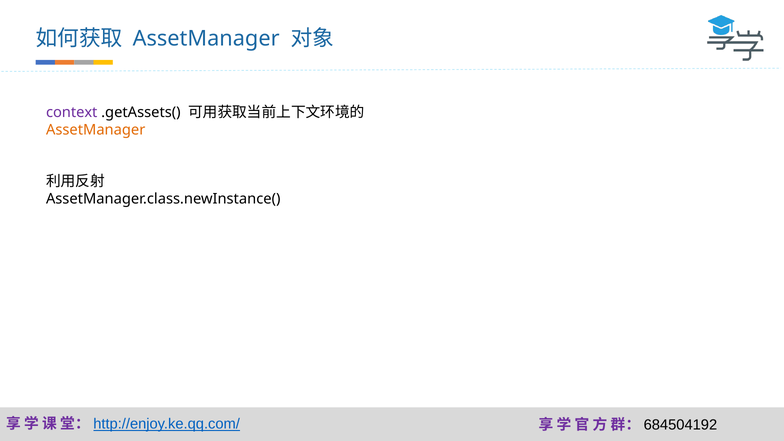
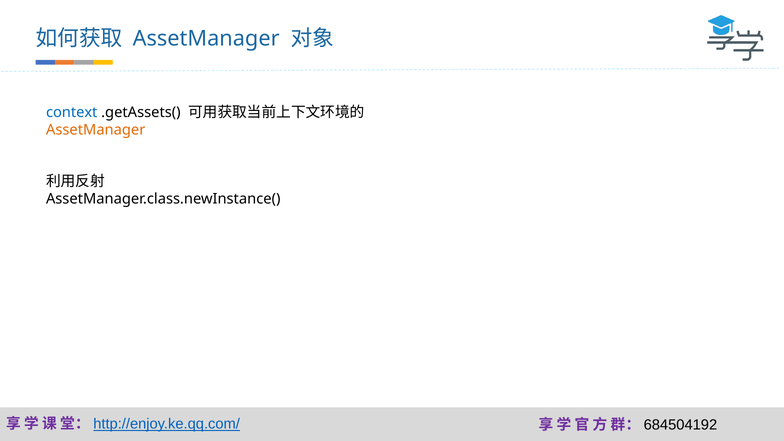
context colour: purple -> blue (72, 112)
